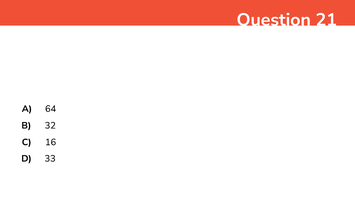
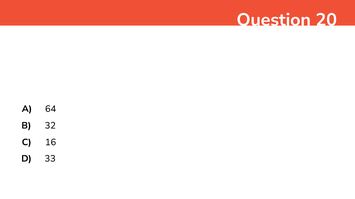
21: 21 -> 20 (326, 20)
